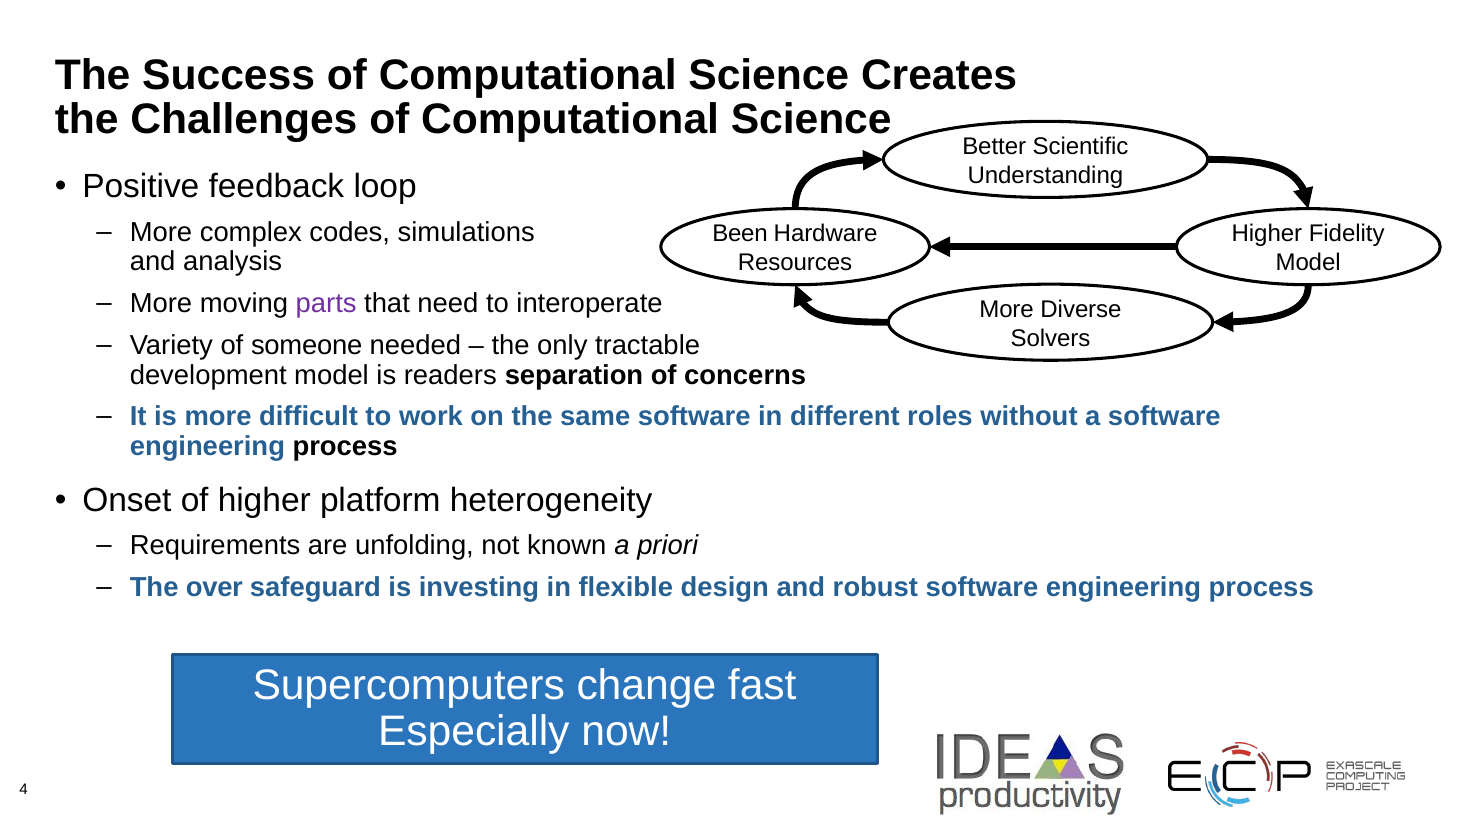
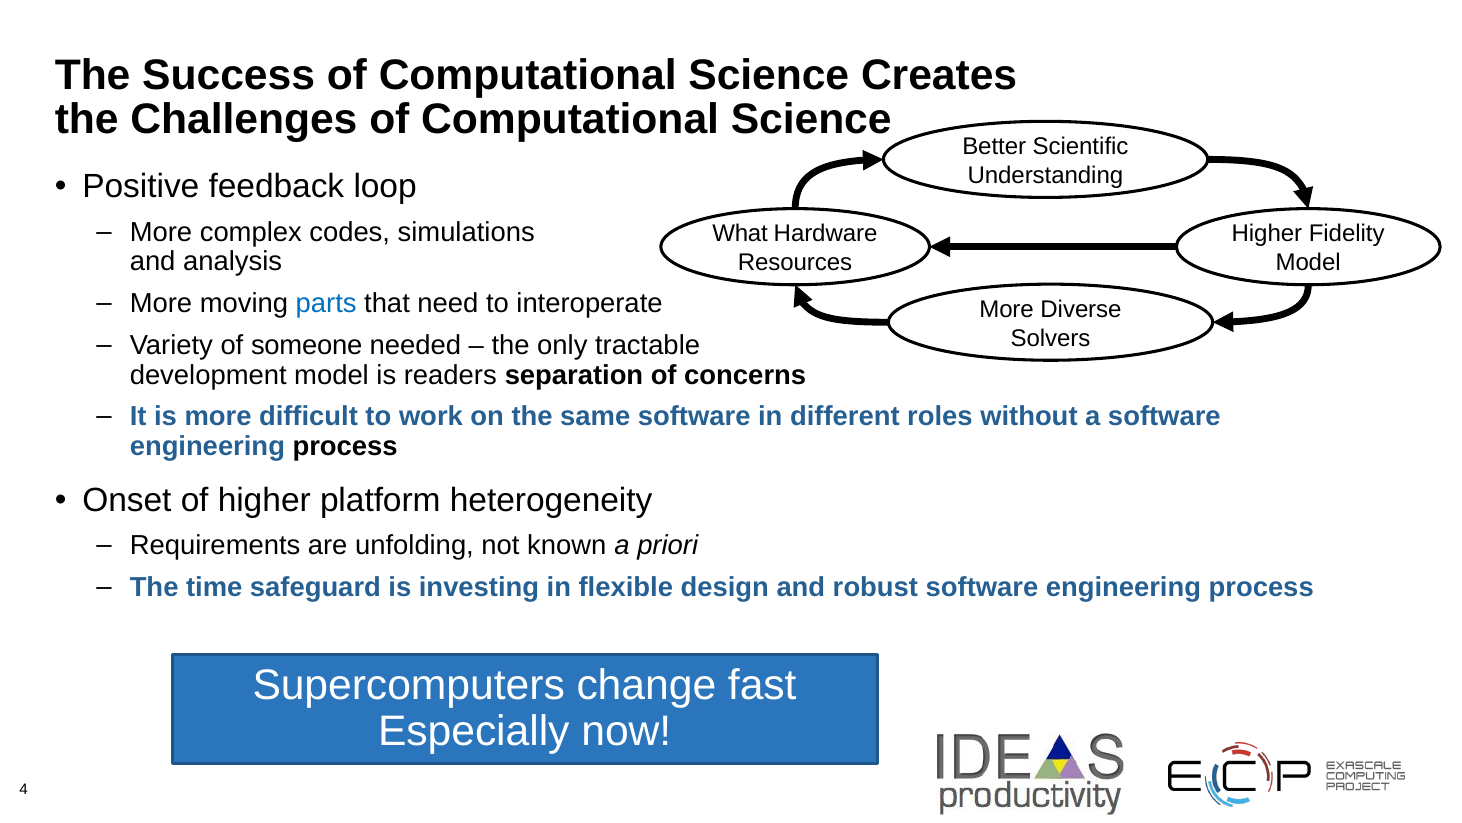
Been: Been -> What (740, 234)
parts colour: purple -> blue (326, 303)
over: over -> time (214, 587)
